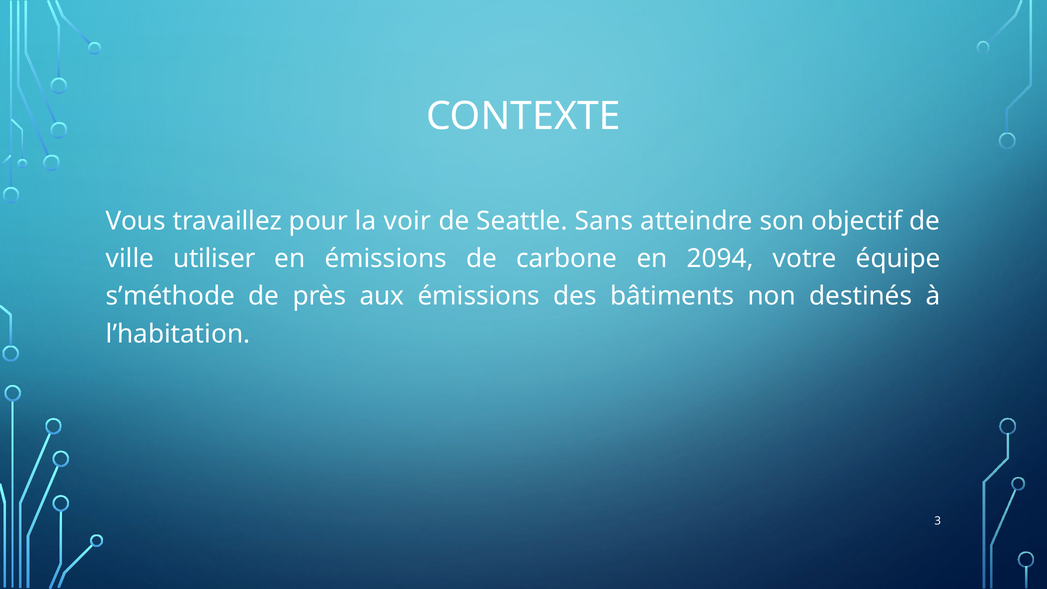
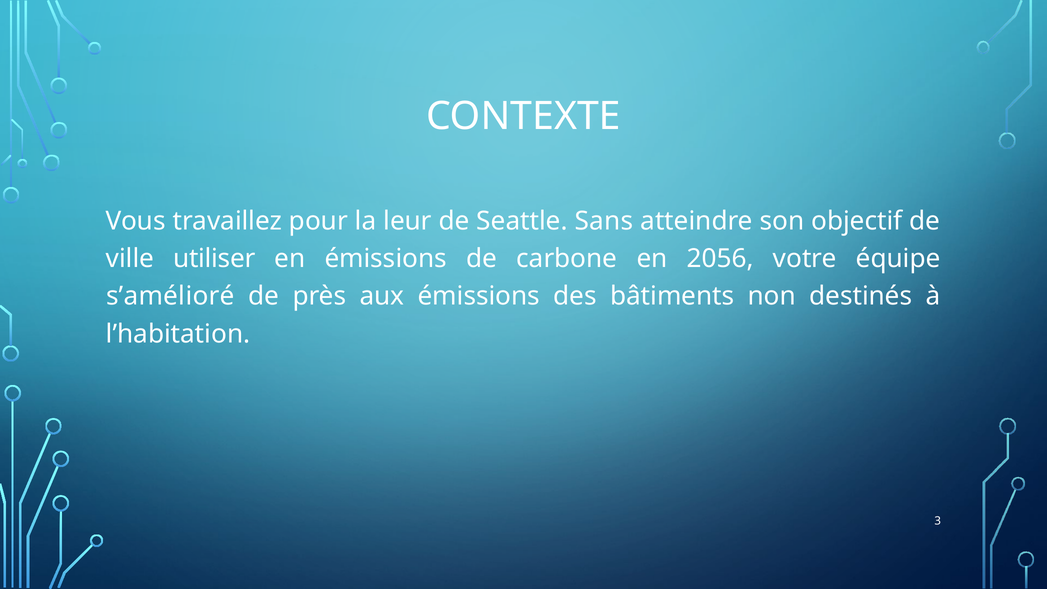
voir: voir -> leur (408, 221)
2094: 2094 -> 2056 (720, 259)
s’méthode: s’méthode -> s’amélioré (170, 296)
